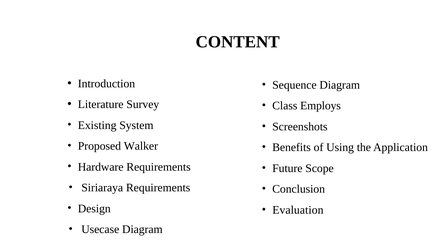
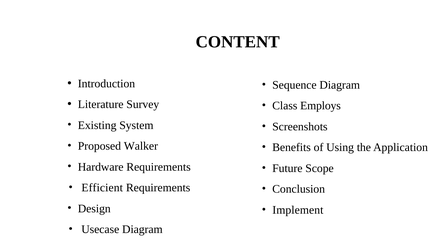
Siriaraya: Siriaraya -> Efficient (102, 188)
Evaluation: Evaluation -> Implement (298, 210)
